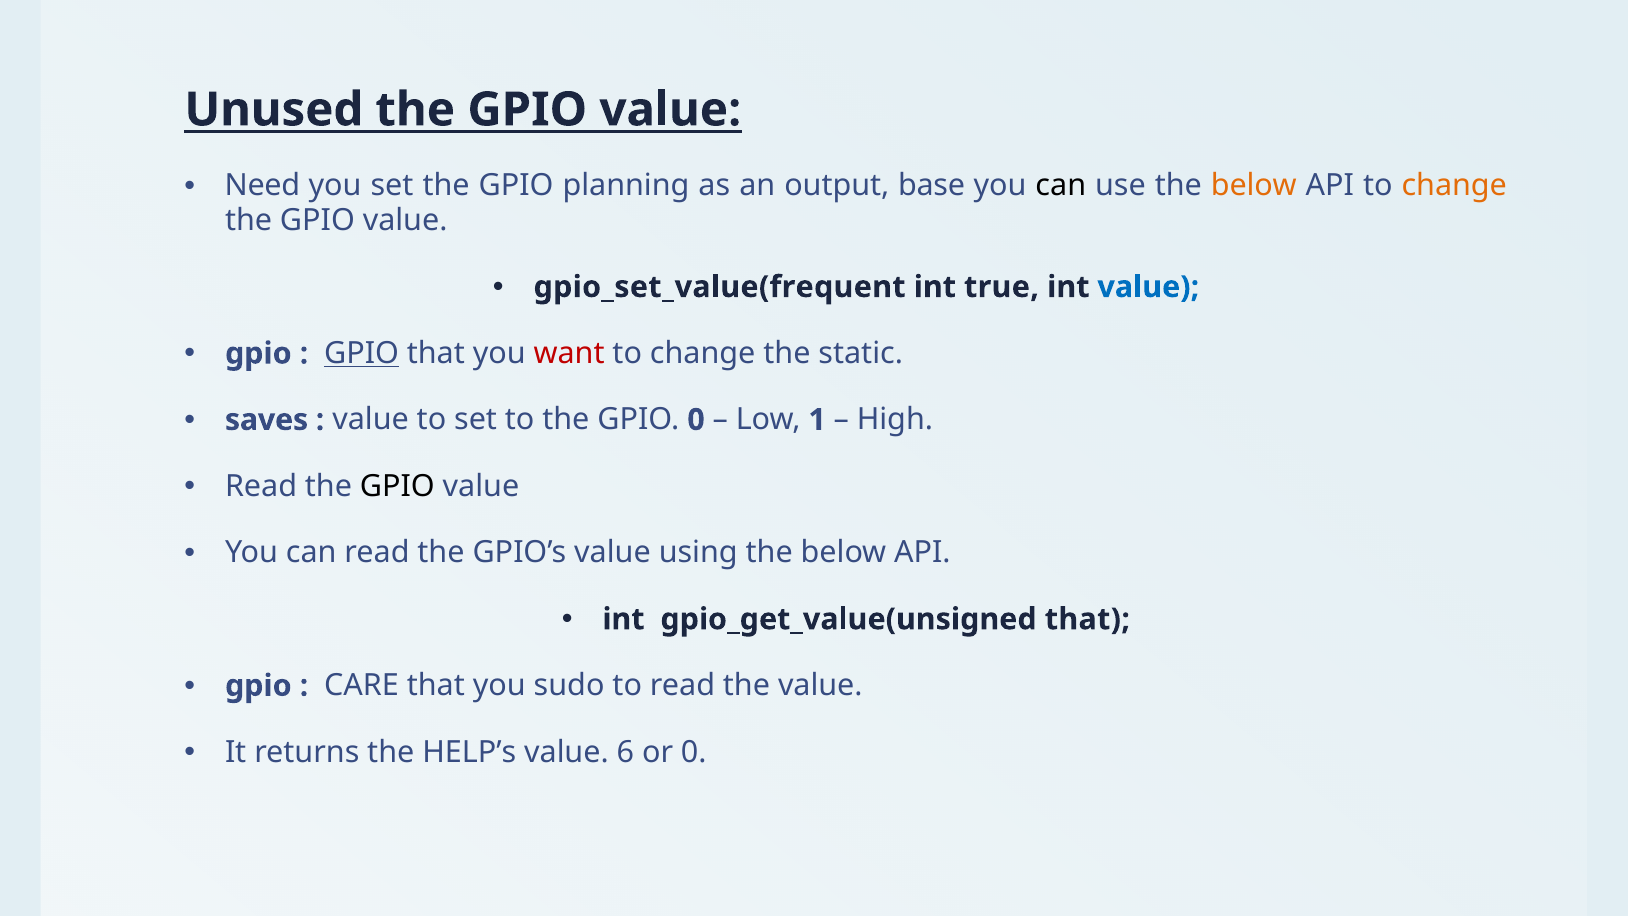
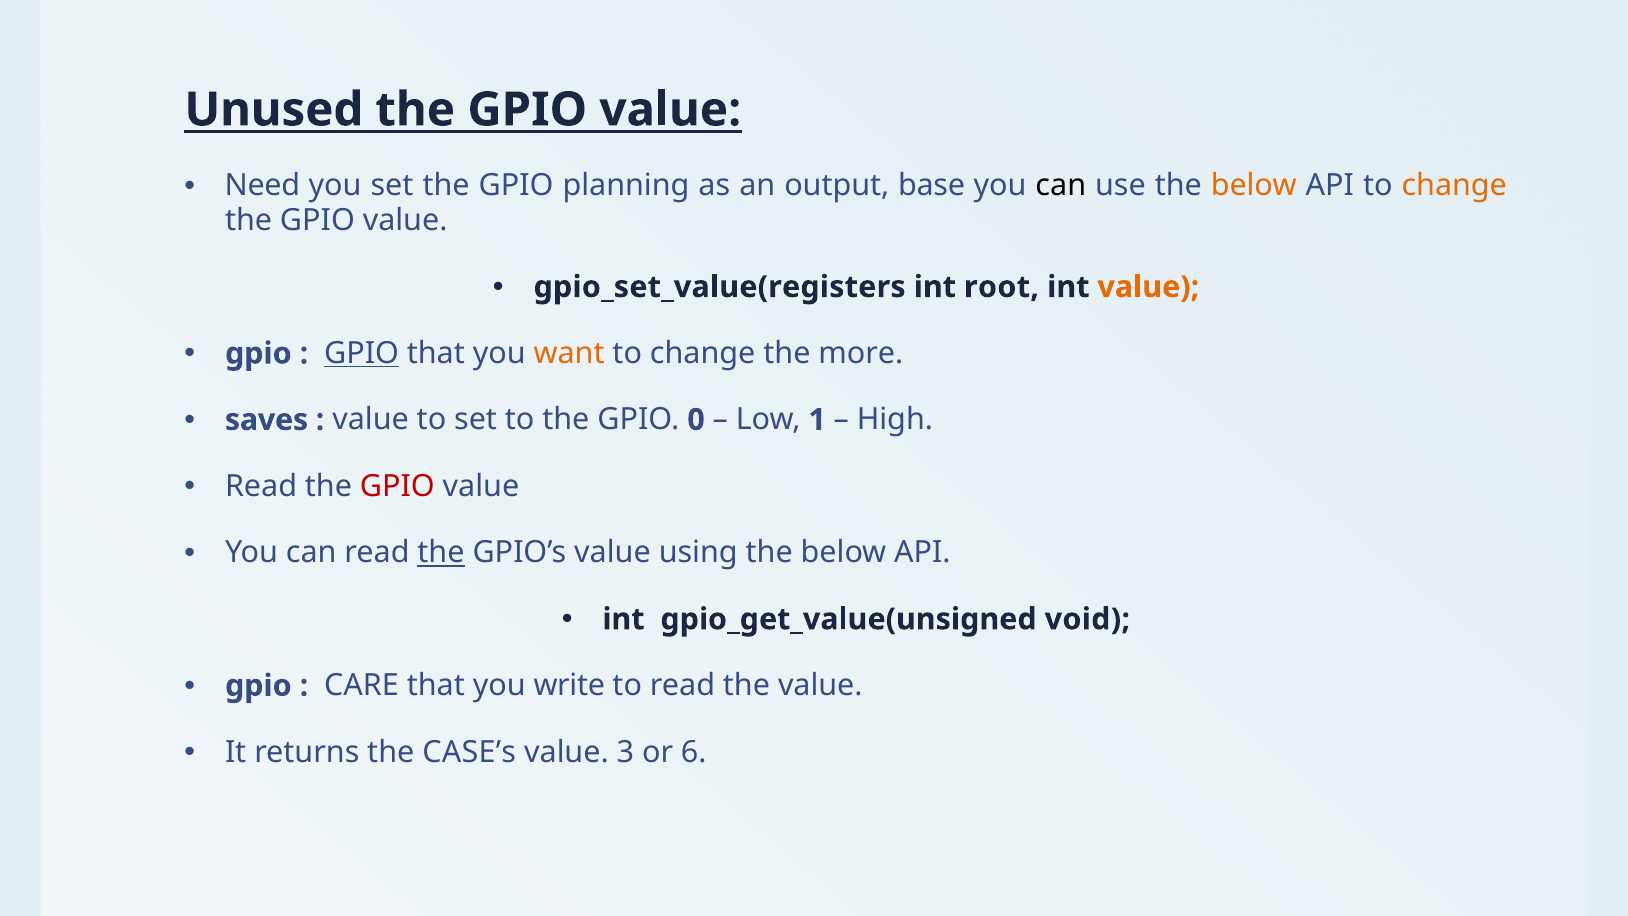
gpio_set_value(frequent: gpio_set_value(frequent -> gpio_set_value(registers (720, 287)
true: true -> root (1001, 287)
value colour: blue -> orange (1148, 287)
want colour: red -> orange (569, 353)
static: static -> more (861, 353)
GPIO colour: black -> red (397, 486)
the underline: none -> present (441, 553)
gpio_get_value(unsigned that: that -> void (1087, 619)
sudo: sudo -> write (569, 686)
HELP’s: HELP’s -> CASE’s (469, 752)
6: 6 -> 3 (625, 752)
or 0: 0 -> 6 (694, 752)
